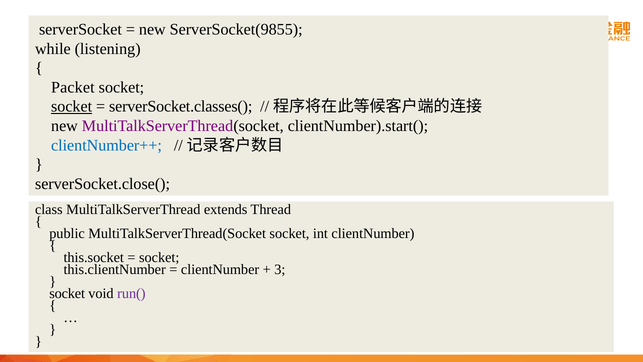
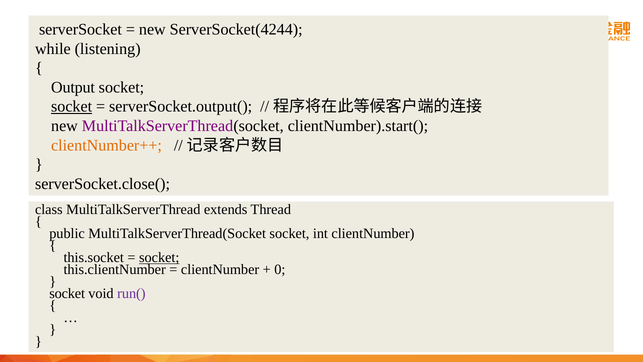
ServerSocket(9855: ServerSocket(9855 -> ServerSocket(4244 (236, 29)
Packet: Packet -> Output (73, 87)
serverSocket.classes(: serverSocket.classes( -> serverSocket.output( (181, 107)
clientNumber++ colour: blue -> orange (106, 145)
socket underline: none -> present (159, 257)
3: 3 -> 0 (280, 269)
